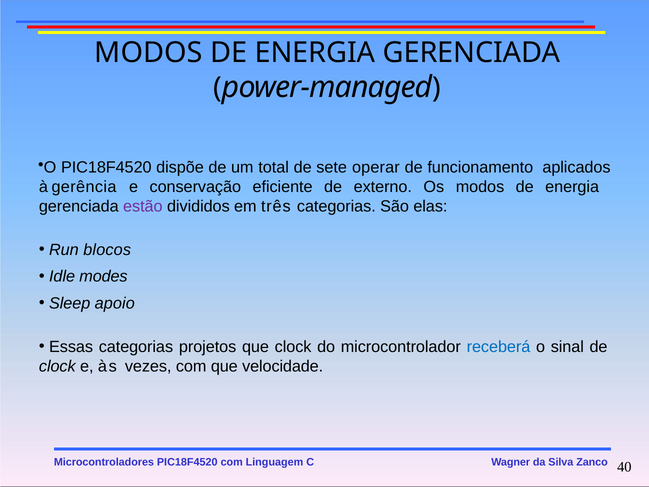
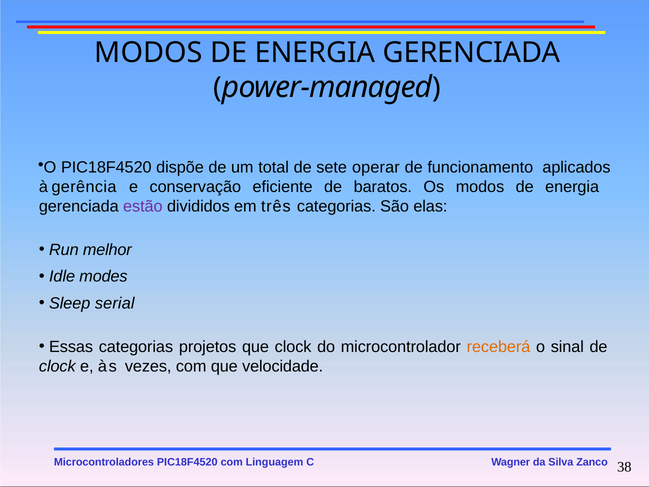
externo: externo -> baratos (383, 187)
blocos: blocos -> melhor (107, 250)
apoio: apoio -> serial (115, 303)
receberá colour: blue -> orange (498, 347)
40: 40 -> 38 (624, 467)
